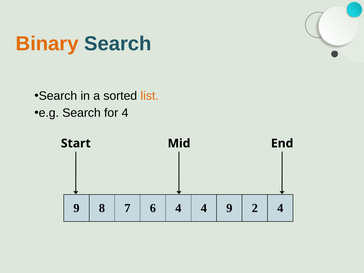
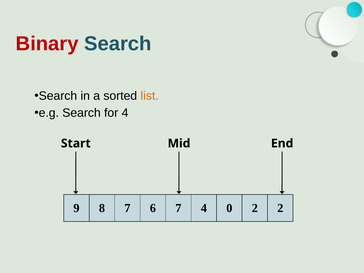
Binary colour: orange -> red (47, 44)
6 4: 4 -> 7 (178, 208)
9: 9 -> 0 (229, 208)
2 4: 4 -> 2 (280, 208)
